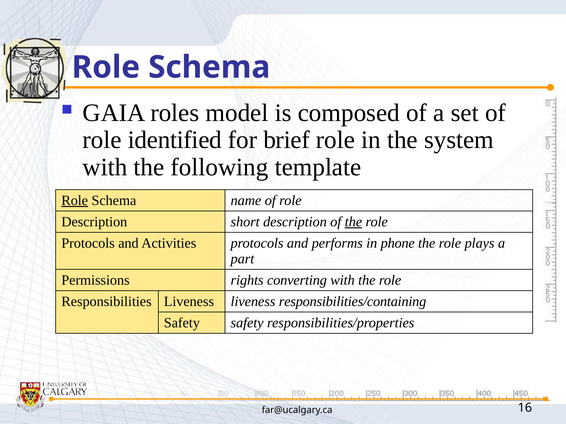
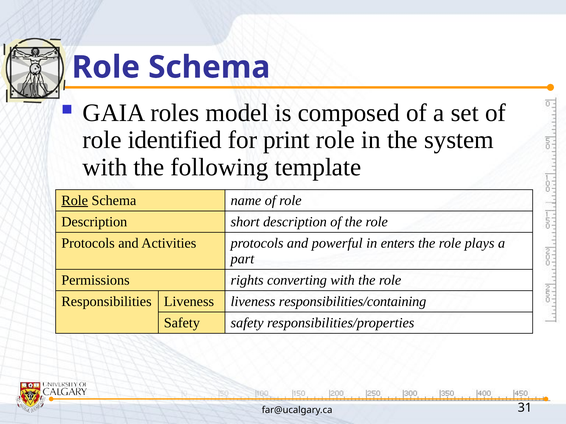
brief: brief -> print (287, 140)
the underline: present -> none (353, 222)
performs: performs -> powerful (337, 243)
phone: phone -> enters (398, 243)
16: 16 -> 31 (525, 408)
